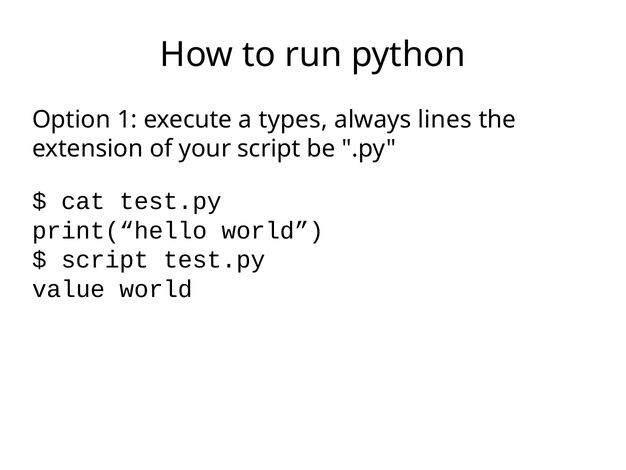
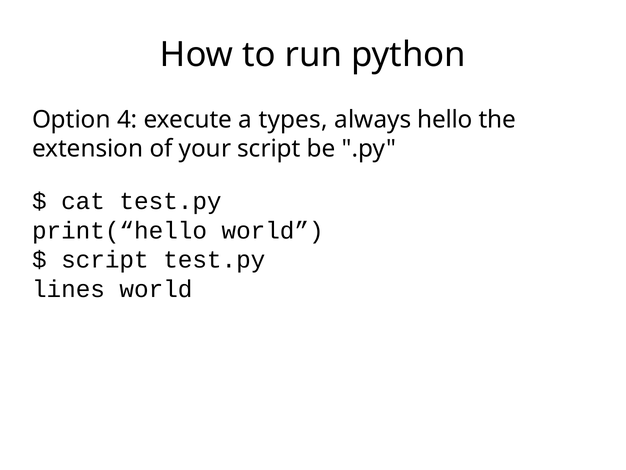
1: 1 -> 4 (127, 119)
lines: lines -> hello (445, 119)
value: value -> lines (69, 289)
